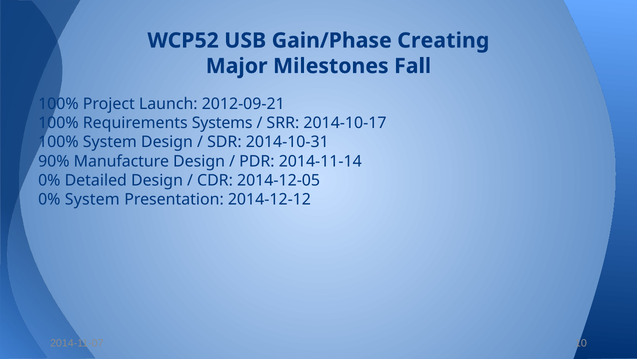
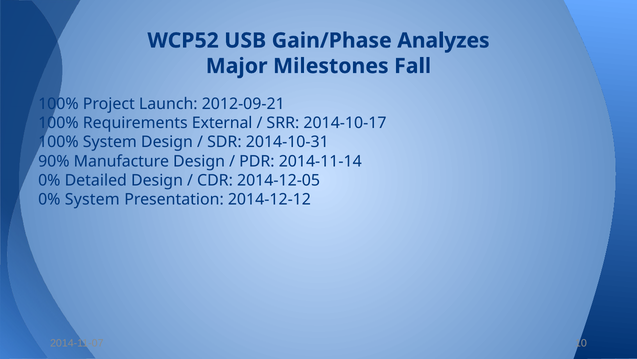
Creating: Creating -> Analyzes (443, 40)
Systems: Systems -> External (222, 123)
